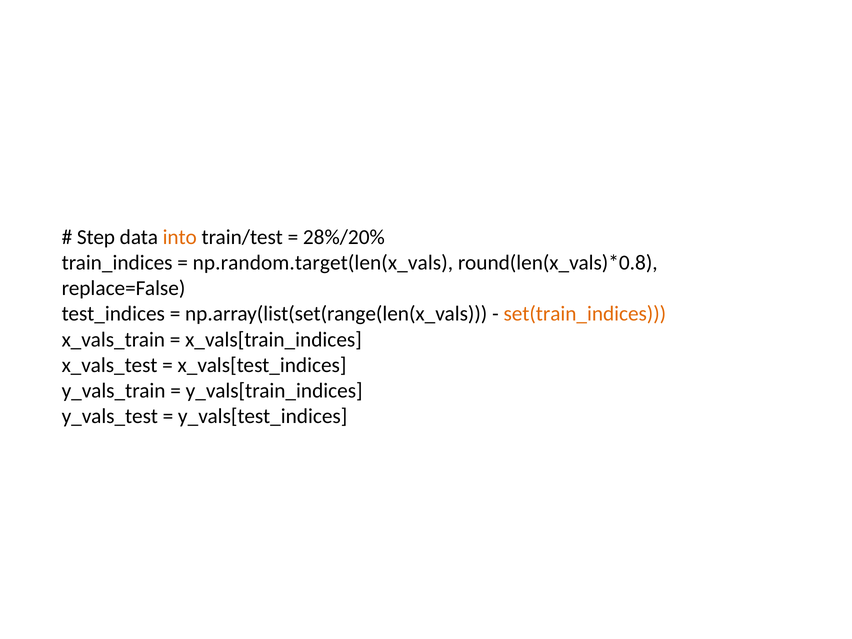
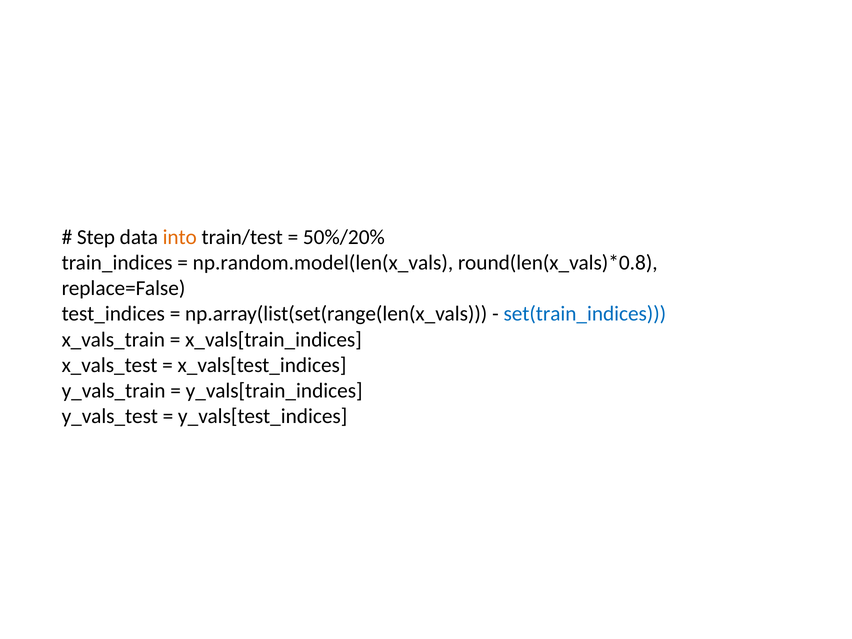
28%/20%: 28%/20% -> 50%/20% (344, 237)
np.random.target(len(x_vals: np.random.target(len(x_vals -> np.random.model(len(x_vals (323, 263)
set(train_indices colour: orange -> blue (585, 314)
